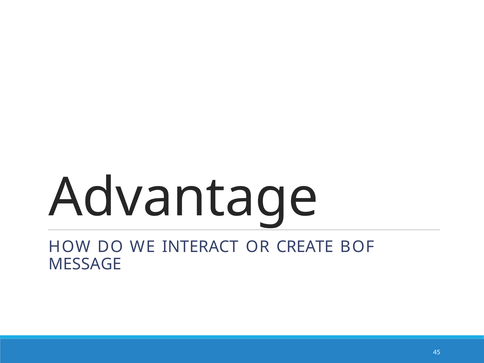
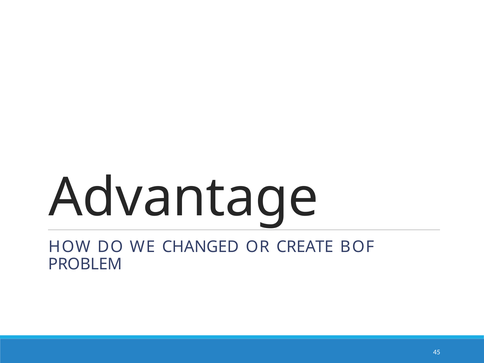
INTERACT: INTERACT -> CHANGED (200, 247)
MESSAGE: MESSAGE -> PROBLEM (85, 264)
